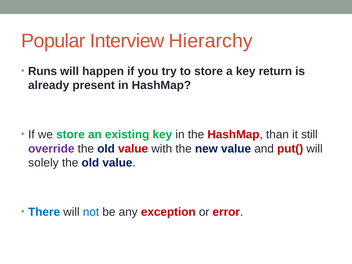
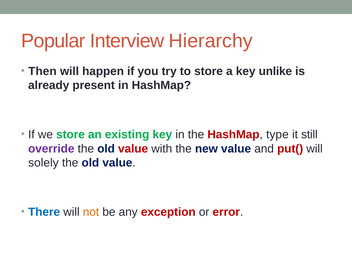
Runs: Runs -> Then (42, 71)
return: return -> unlike (275, 71)
than: than -> type (277, 135)
not colour: blue -> orange (91, 212)
